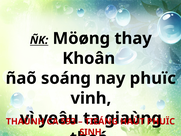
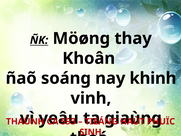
nay phuïc: phuïc -> khinh (153, 78)
